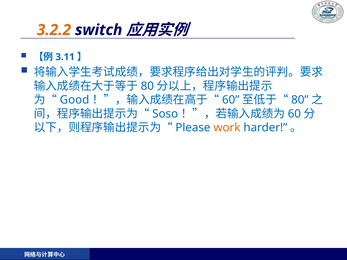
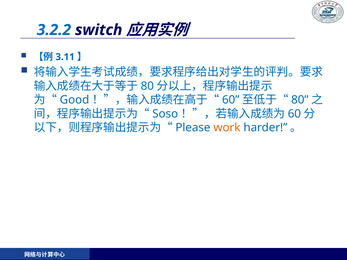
3.2.2 colour: orange -> blue (54, 30)
